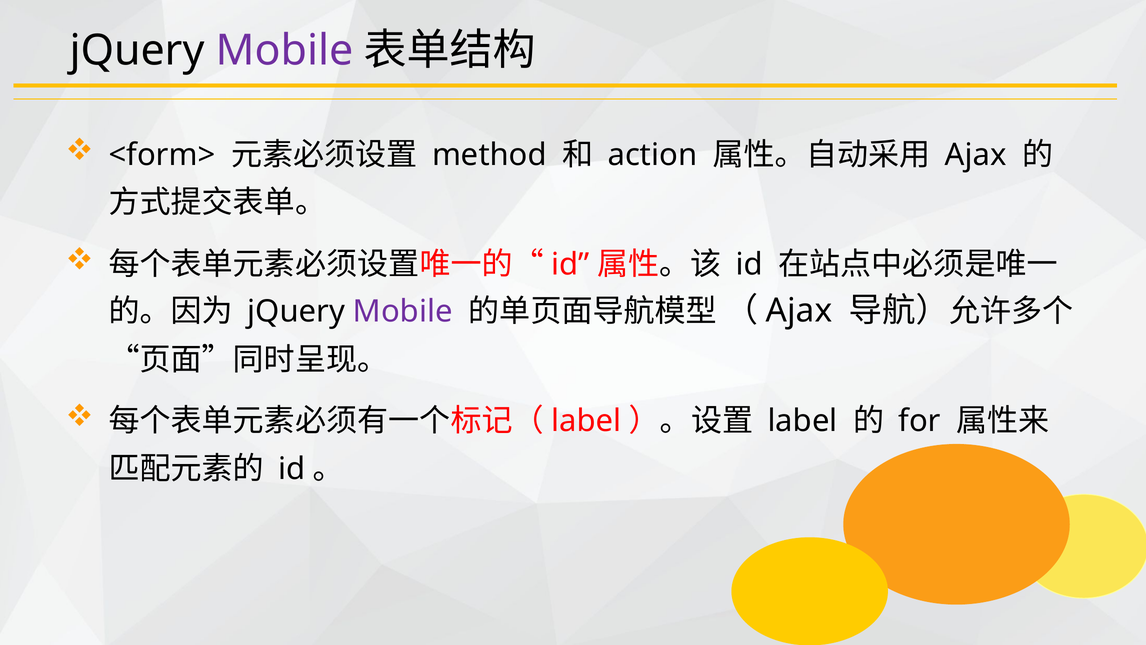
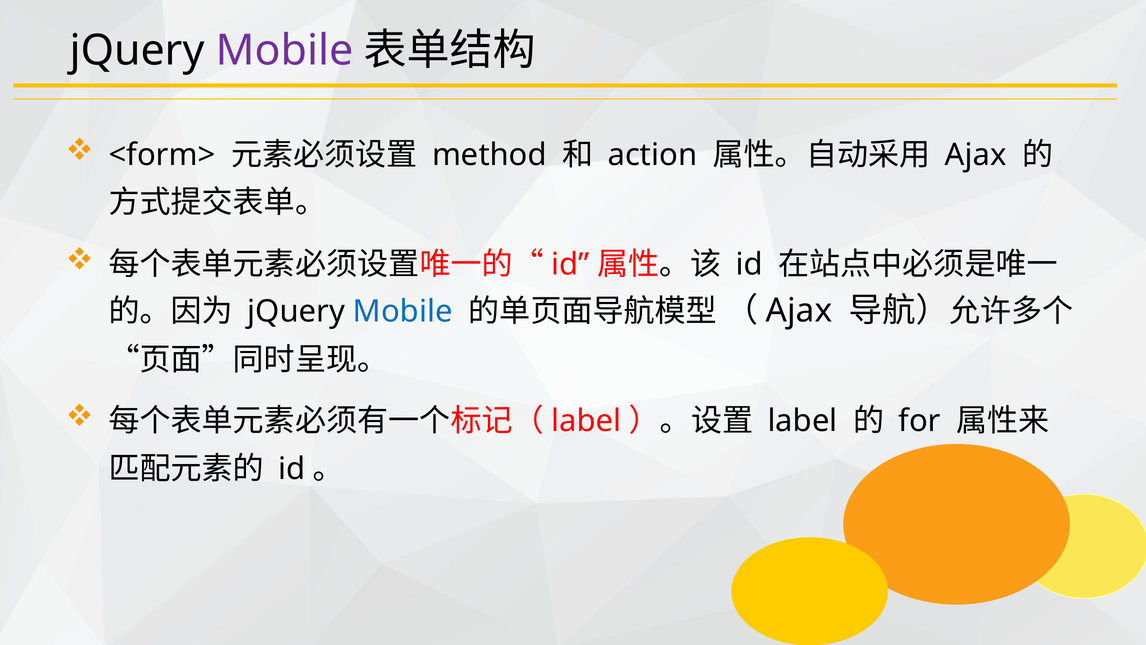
Mobile colour: purple -> blue (403, 311)
